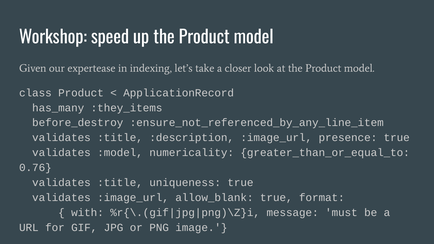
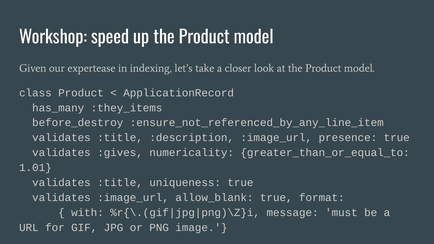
:model: :model -> :gives (120, 153)
0.76: 0.76 -> 1.01 (35, 168)
